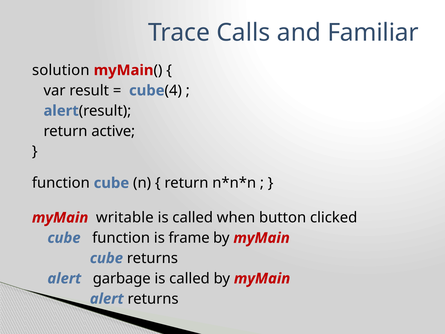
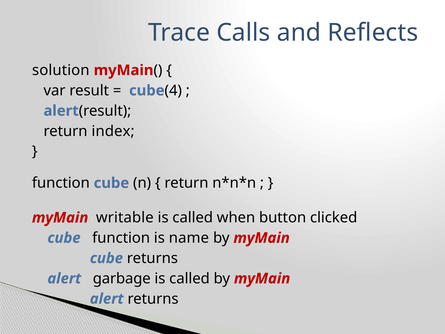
Familiar: Familiar -> Reflects (373, 33)
active: active -> index (113, 131)
frame: frame -> name (189, 238)
